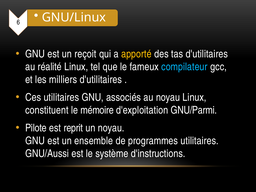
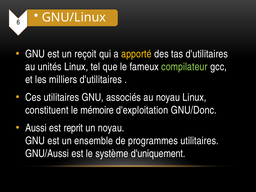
réalité: réalité -> unités (50, 67)
compilateur colour: light blue -> light green (184, 67)
GNU/Parmi: GNU/Parmi -> GNU/Donc (194, 110)
Pilote: Pilote -> Aussi (36, 128)
d'instructions: d'instructions -> d'uniquement (158, 154)
